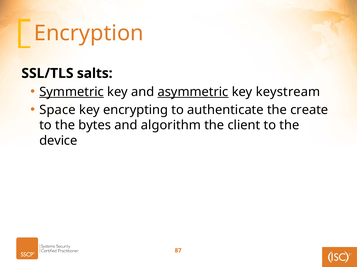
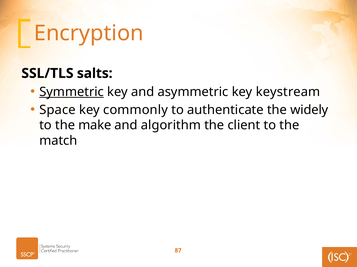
asymmetric underline: present -> none (193, 92)
encrypting: encrypting -> commonly (136, 110)
create: create -> widely (309, 110)
bytes: bytes -> make (95, 126)
device: device -> match (58, 141)
